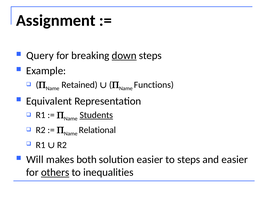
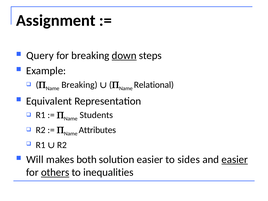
Retained: Retained -> Breaking (79, 85)
Functions: Functions -> Relational (154, 85)
Students underline: present -> none (96, 115)
Relational: Relational -> Attributes (97, 130)
to steps: steps -> sides (189, 159)
easier underline: none -> present (235, 159)
